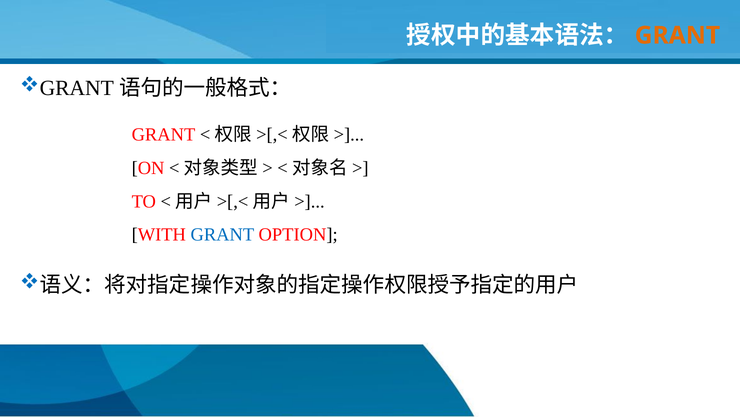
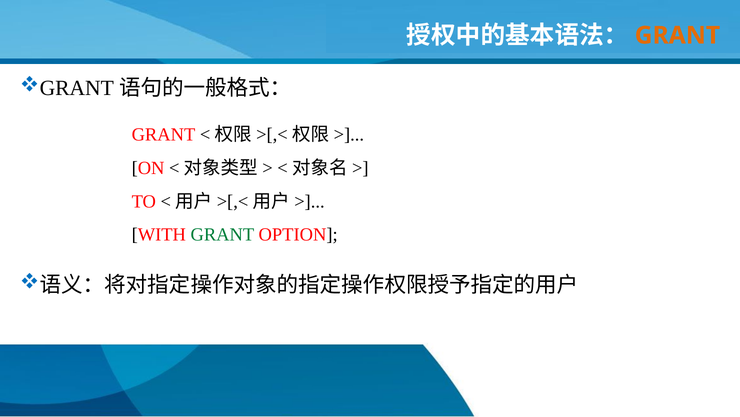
GRANT colour: blue -> green (222, 234)
